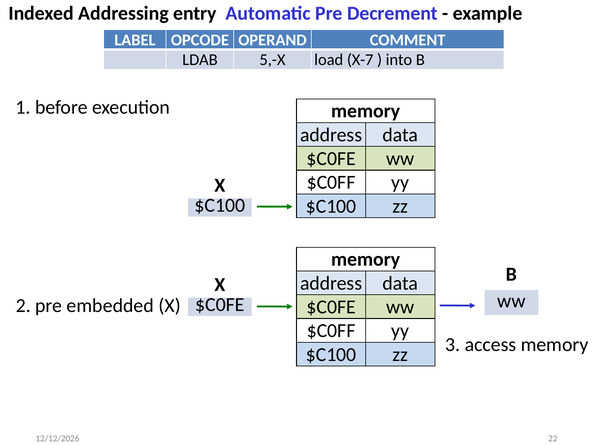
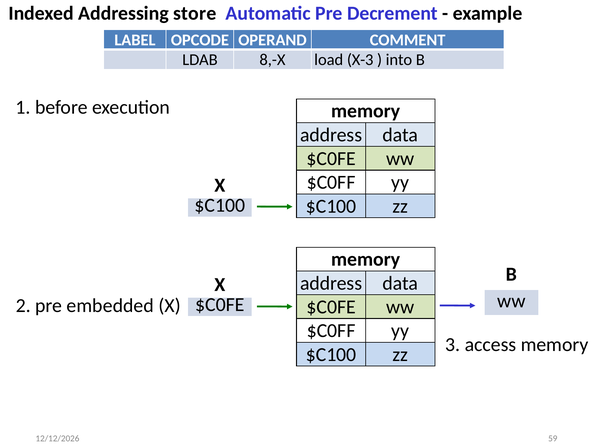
entry: entry -> store (195, 13)
5,-X: 5,-X -> 8,-X (272, 60)
X-7: X-7 -> X-3 (360, 60)
22: 22 -> 59 (553, 438)
